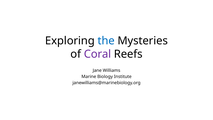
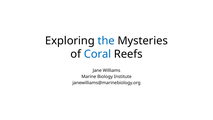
Coral colour: purple -> blue (98, 54)
